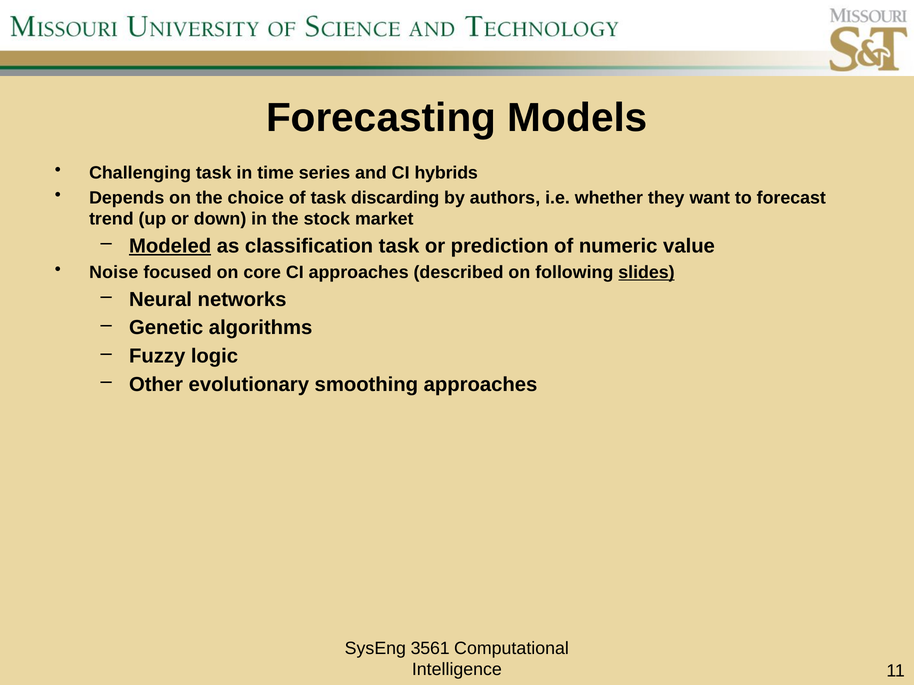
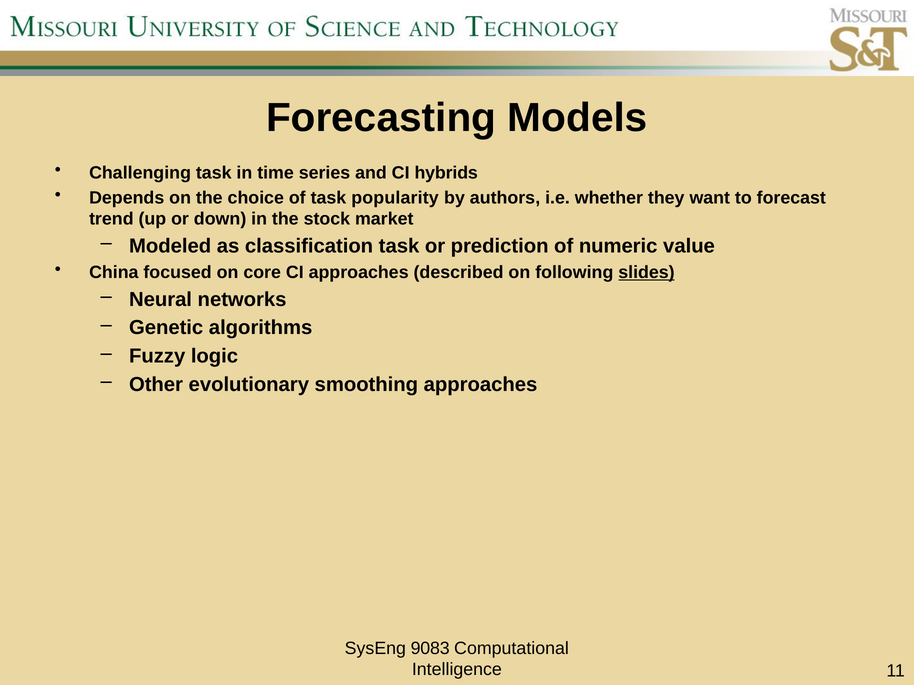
discarding: discarding -> popularity (395, 198)
Modeled underline: present -> none (170, 246)
Noise: Noise -> China (114, 273)
3561: 3561 -> 9083 (430, 649)
